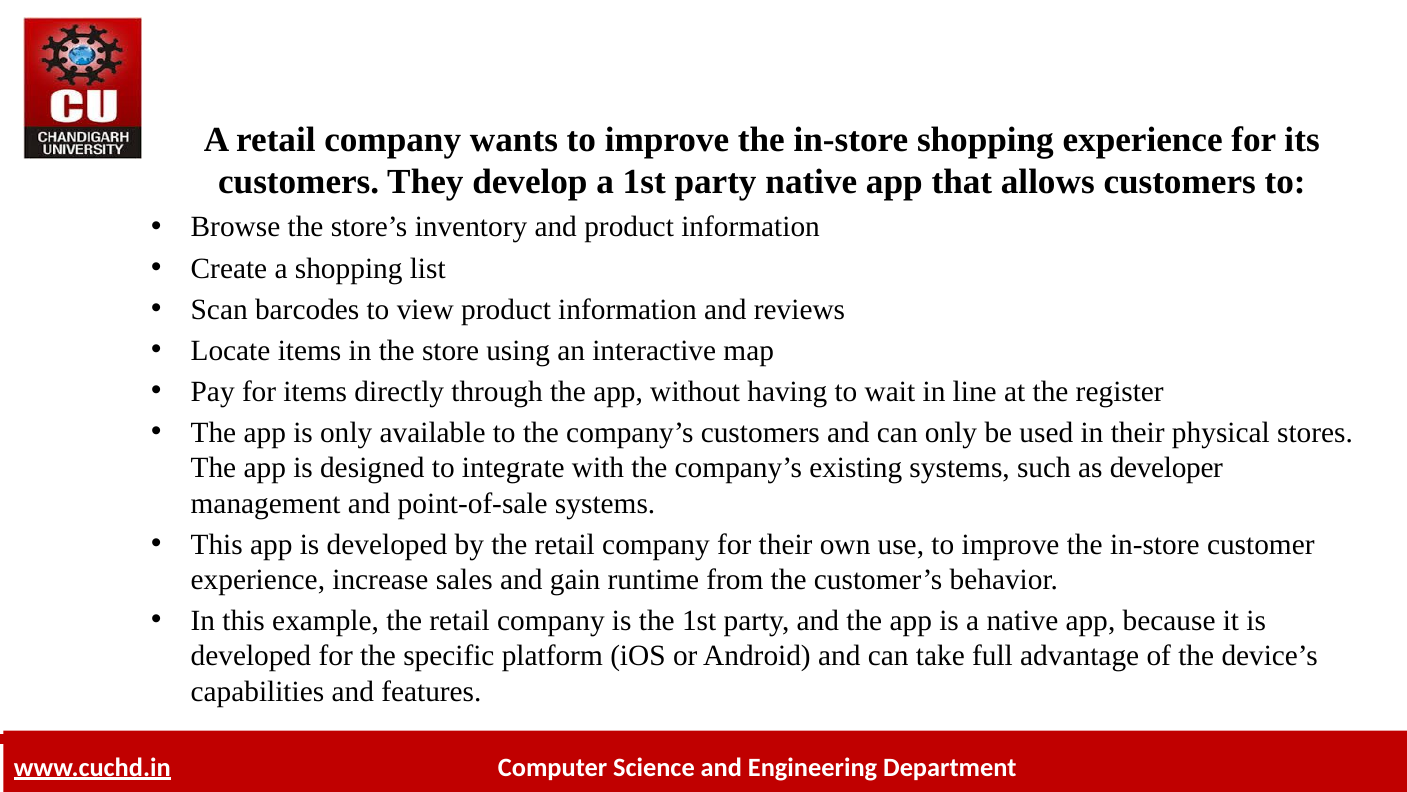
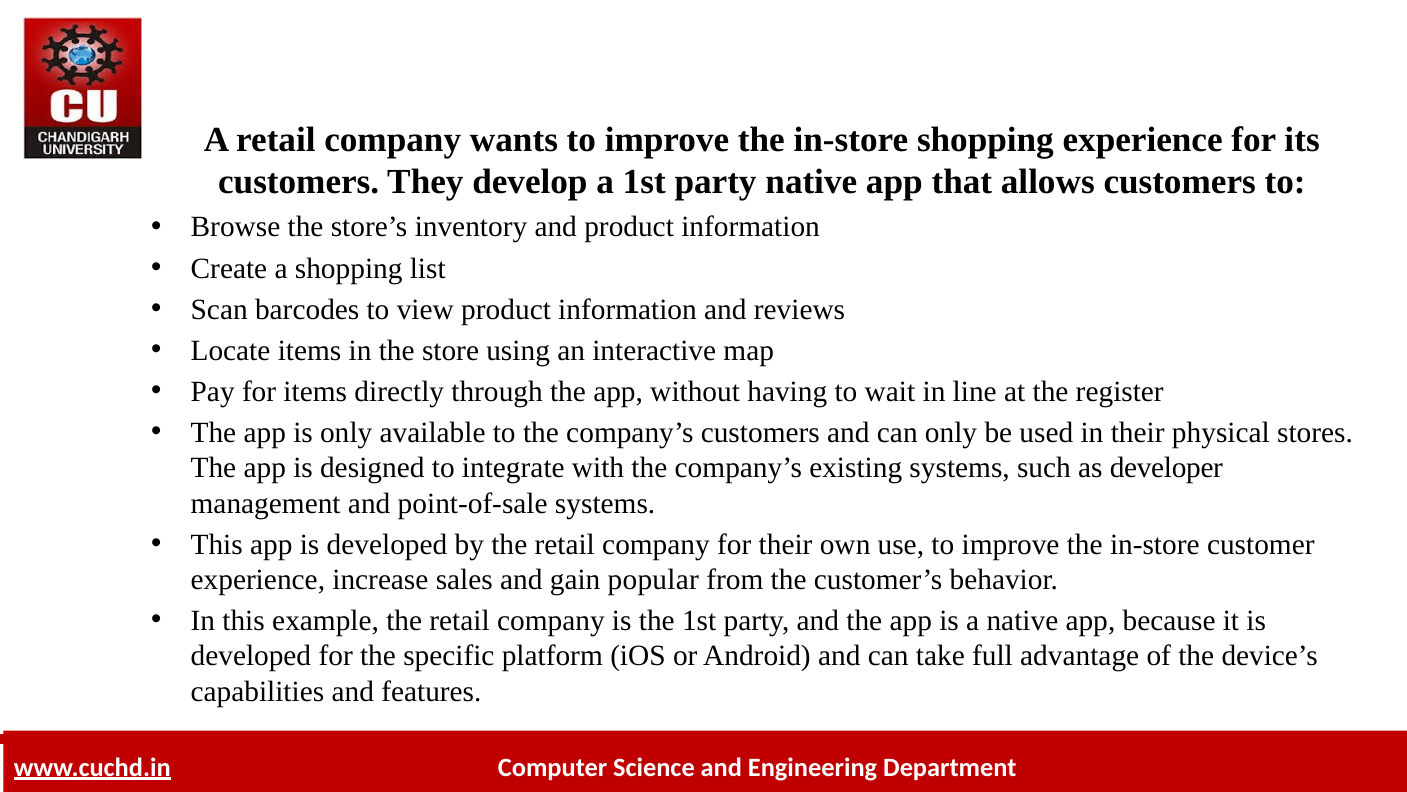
runtime: runtime -> popular (653, 579)
